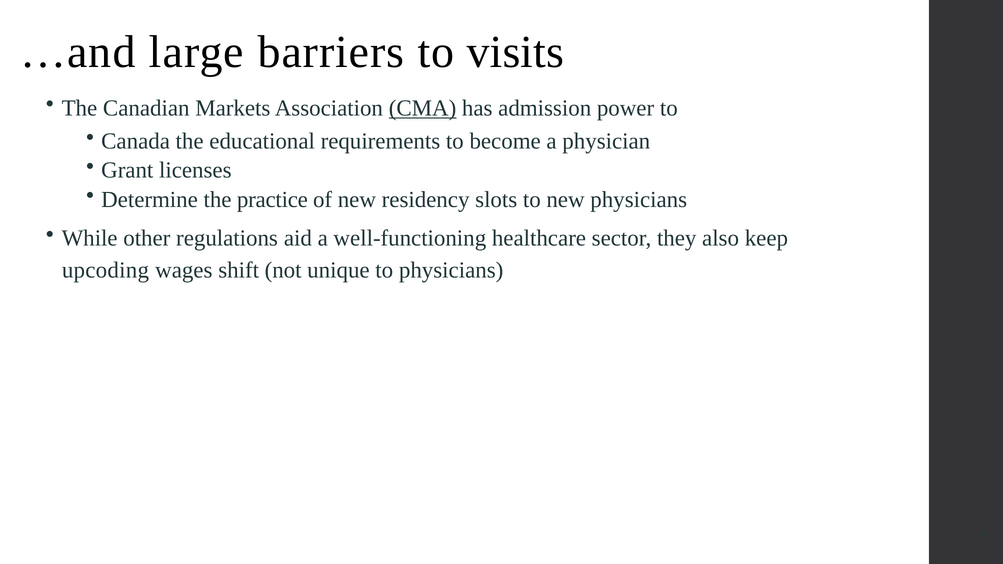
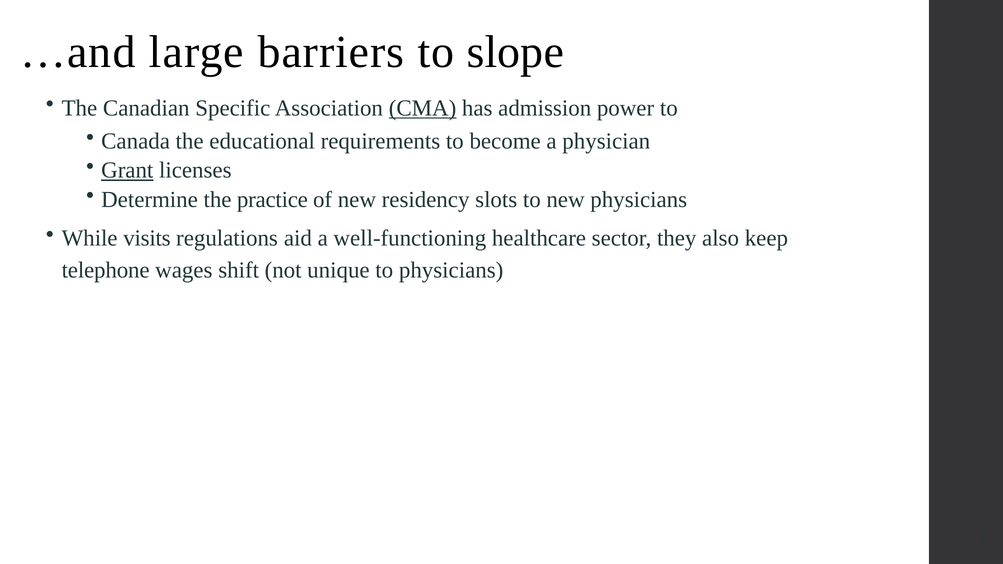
visits: visits -> slope (515, 52)
Markets: Markets -> Specific (233, 108)
Grant underline: none -> present (127, 170)
other: other -> visits (147, 238)
upcoding: upcoding -> telephone (106, 270)
